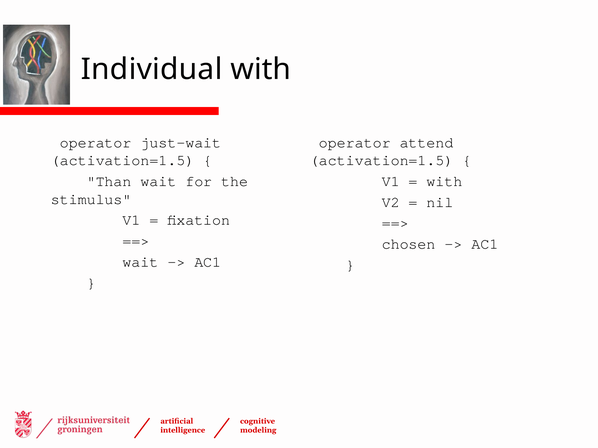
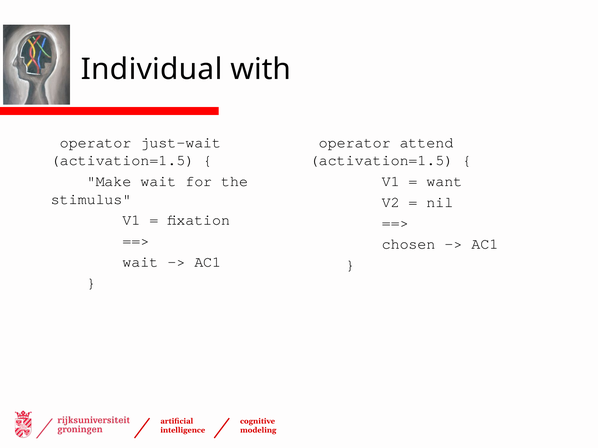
Than: Than -> Make (109, 181)
with: with -> want (445, 181)
